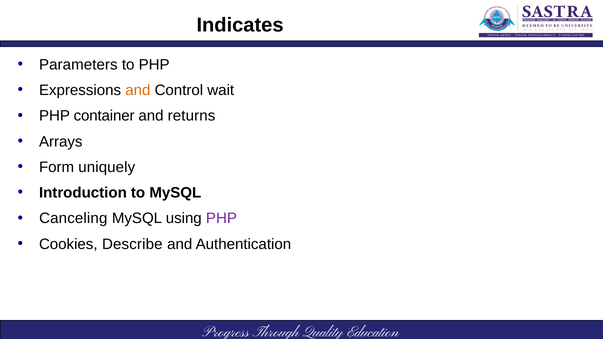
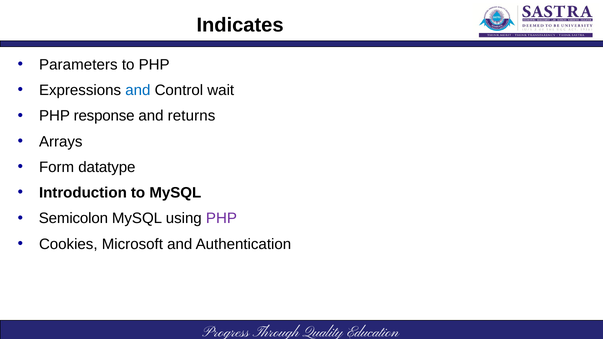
and colour: orange -> blue (138, 90)
container: container -> response (104, 116)
uniquely: uniquely -> datatype (107, 167)
Canceling: Canceling -> Semicolon (73, 219)
Describe: Describe -> Microsoft (132, 244)
